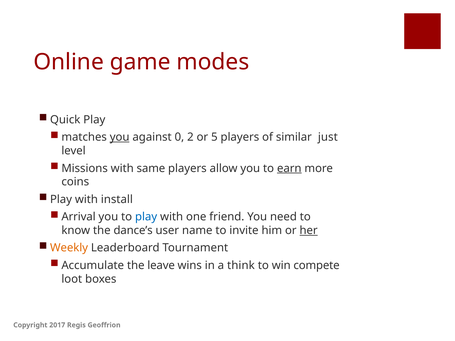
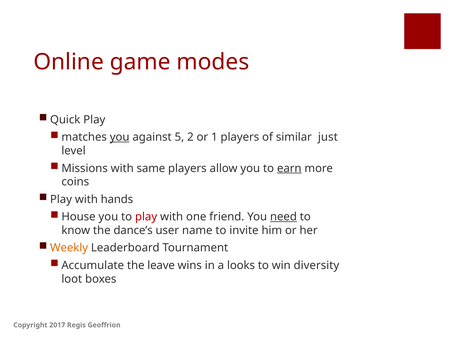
0: 0 -> 5 (179, 137)
5: 5 -> 1 (214, 137)
install: install -> hands (117, 199)
Arrival: Arrival -> House (78, 217)
play colour: blue -> red (146, 217)
need underline: none -> present (283, 217)
her underline: present -> none (309, 231)
think: think -> looks (241, 265)
compete: compete -> diversity (316, 265)
